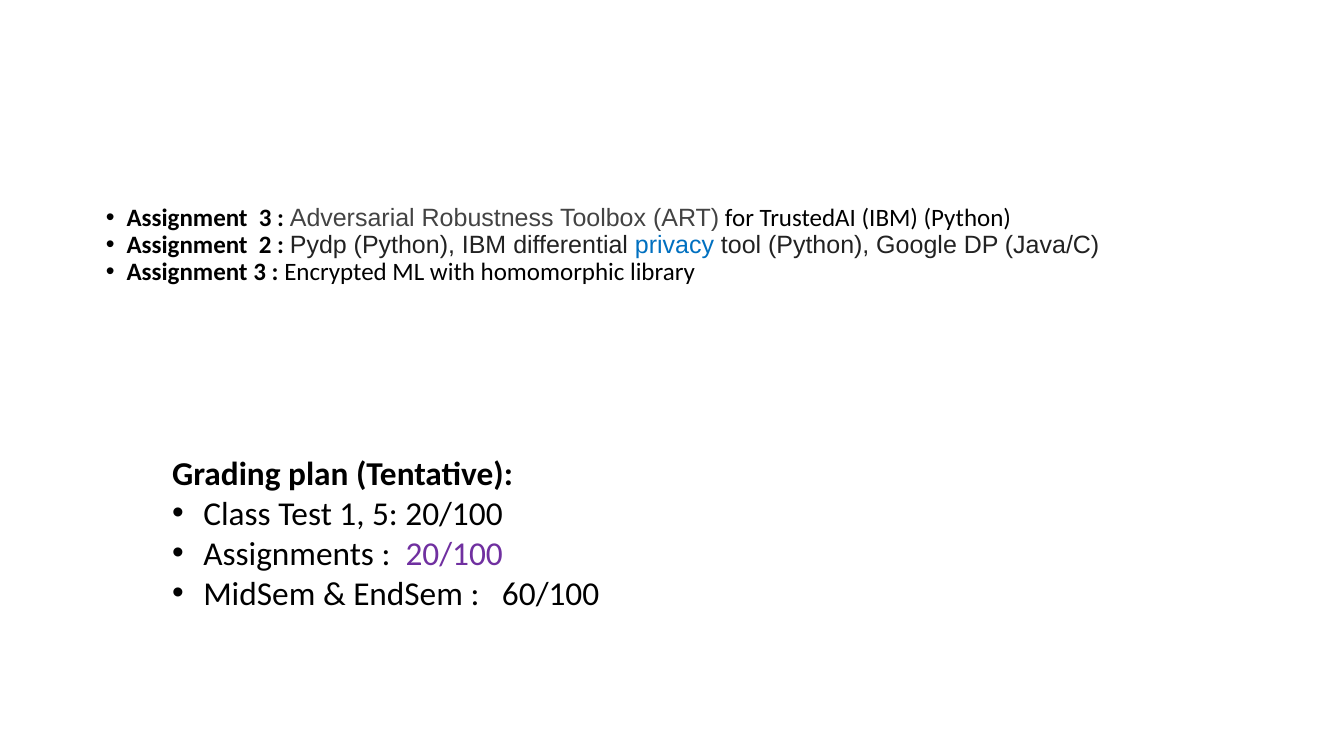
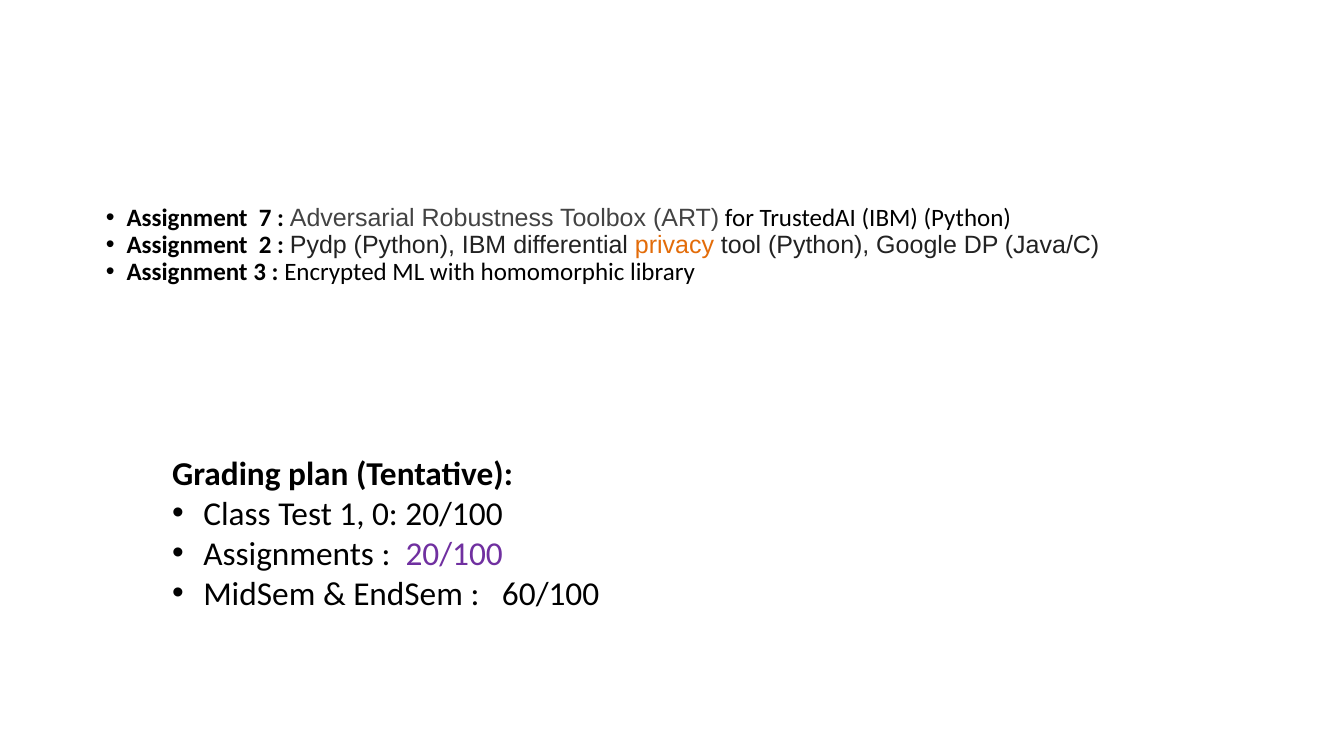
3: 3 -> 7 (265, 218)
privacy colour: blue -> orange (674, 245)
5: 5 -> 0 (385, 514)
